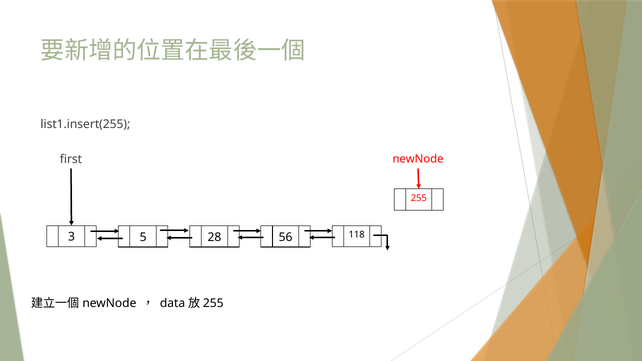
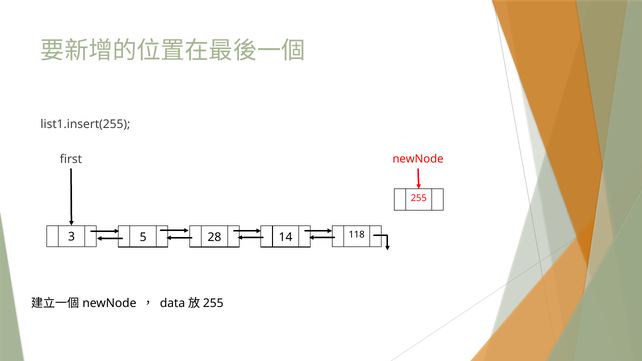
56: 56 -> 14 (286, 237)
